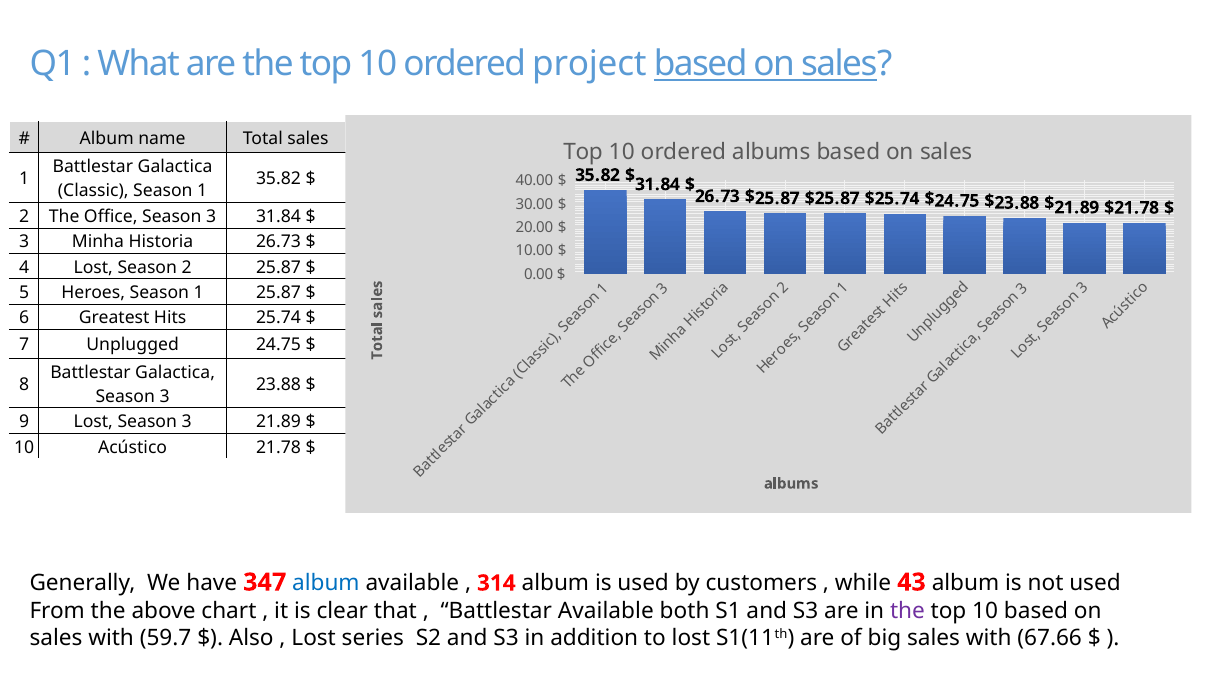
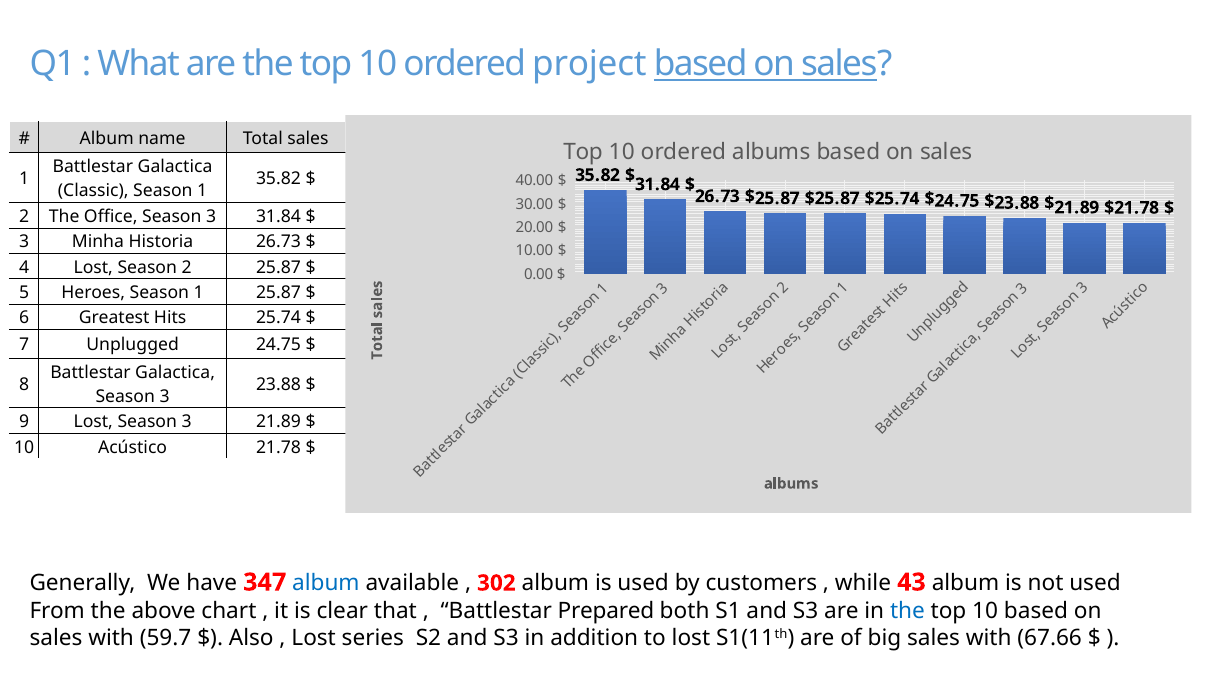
314: 314 -> 302 (496, 583)
Battlestar Available: Available -> Prepared (606, 611)
the colour: purple -> blue (907, 611)
